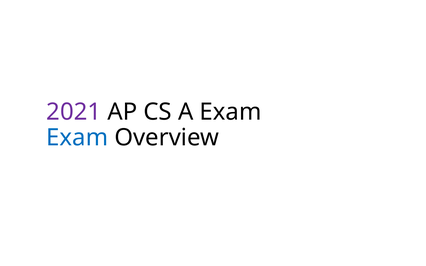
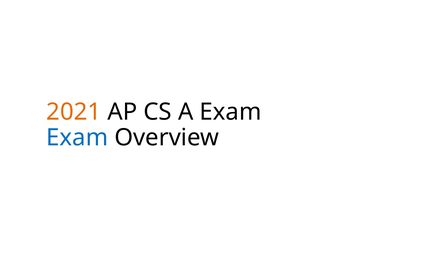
2021 colour: purple -> orange (74, 112)
